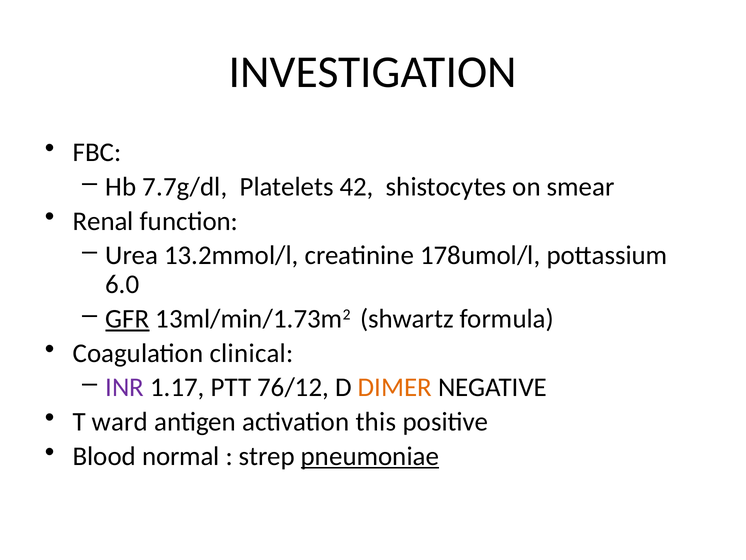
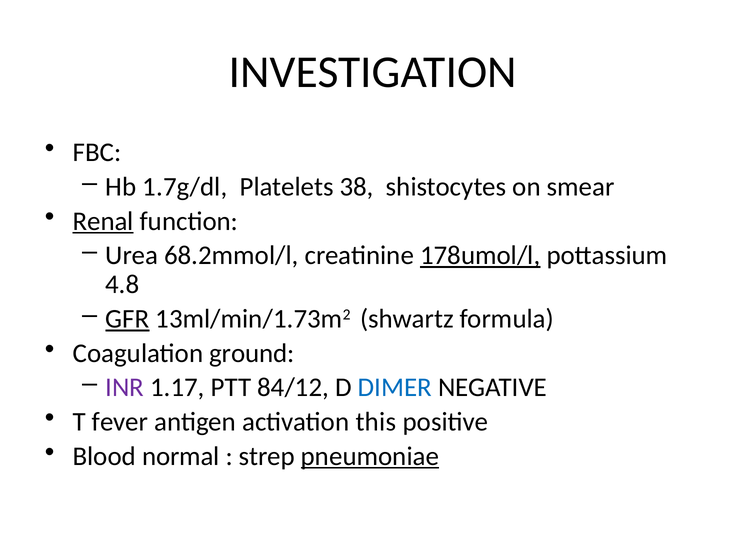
7.7g/dl: 7.7g/dl -> 1.7g/dl (185, 187)
42: 42 -> 38 (357, 187)
Renal underline: none -> present (103, 221)
13.2mmol/l: 13.2mmol/l -> 68.2mmol/l (231, 255)
178umol/l underline: none -> present (480, 255)
6.0: 6.0 -> 4.8 (122, 284)
clinical: clinical -> ground (252, 353)
76/12: 76/12 -> 84/12 (293, 387)
DIMER colour: orange -> blue (395, 387)
ward: ward -> fever (120, 422)
